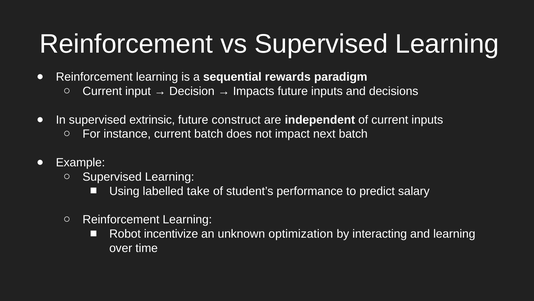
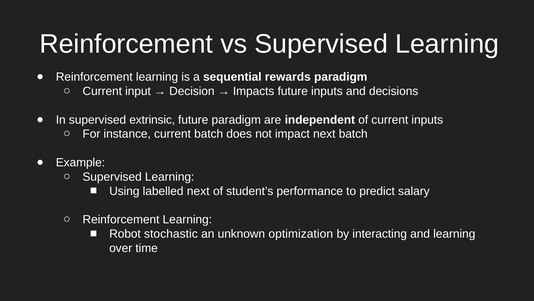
future construct: construct -> paradigm (236, 120)
labelled take: take -> next (198, 191)
incentivize: incentivize -> stochastic (171, 233)
